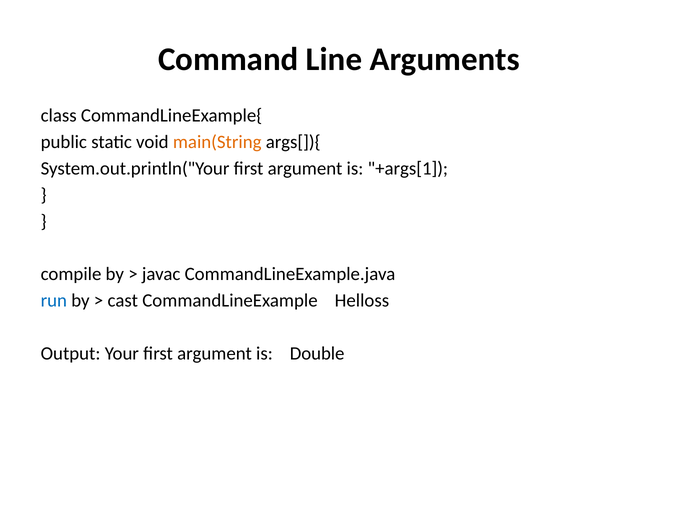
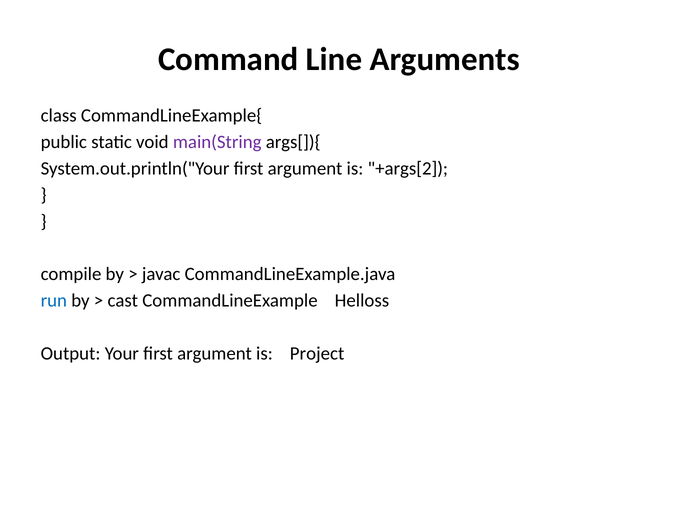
main(String colour: orange -> purple (217, 142)
+args[1: +args[1 -> +args[2 (408, 168)
Double: Double -> Project (317, 353)
